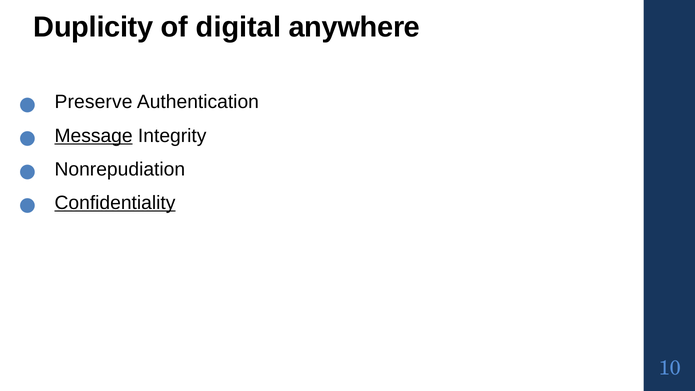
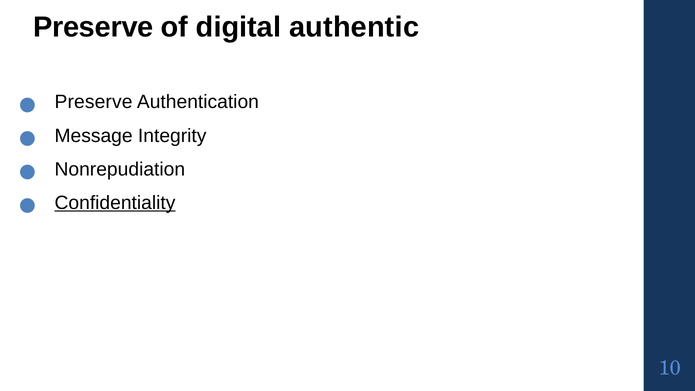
Duplicity: Duplicity -> Preserve (93, 27)
anywhere: anywhere -> authentic (354, 27)
Message underline: present -> none (94, 136)
